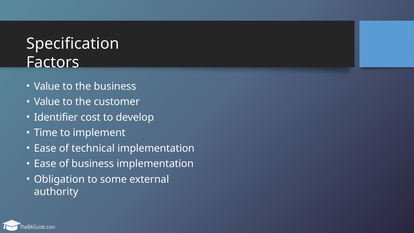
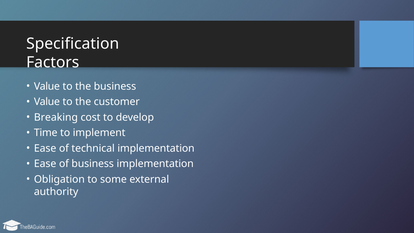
Identifier: Identifier -> Breaking (56, 117)
